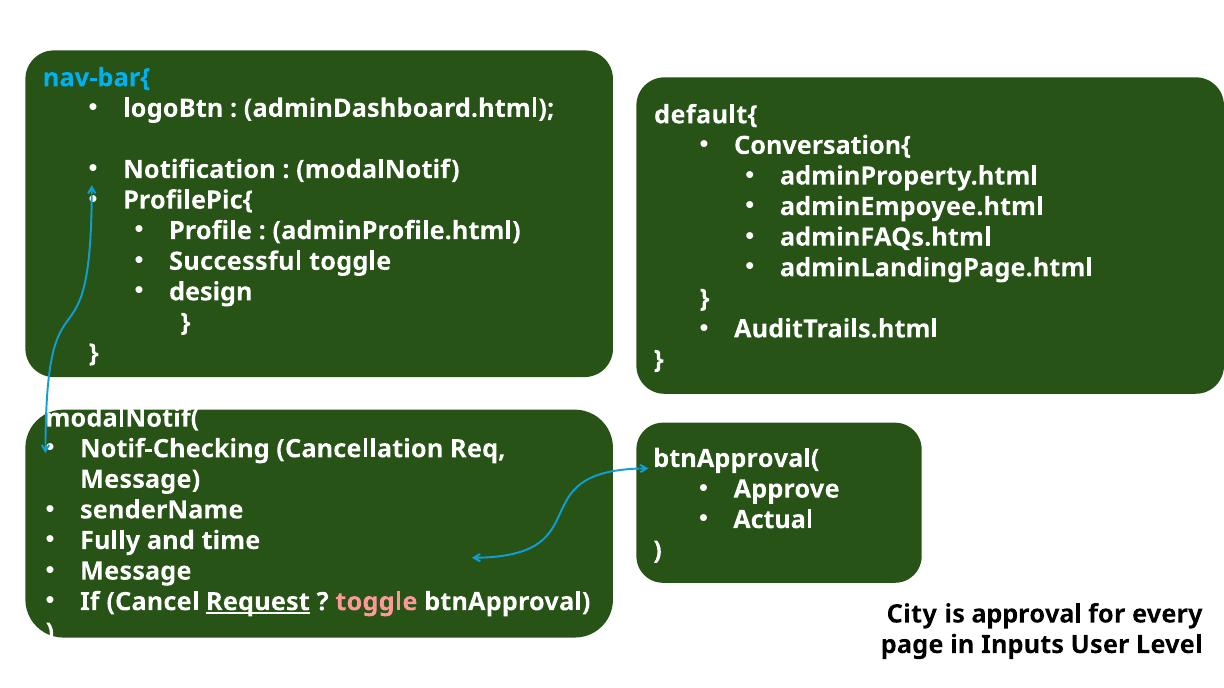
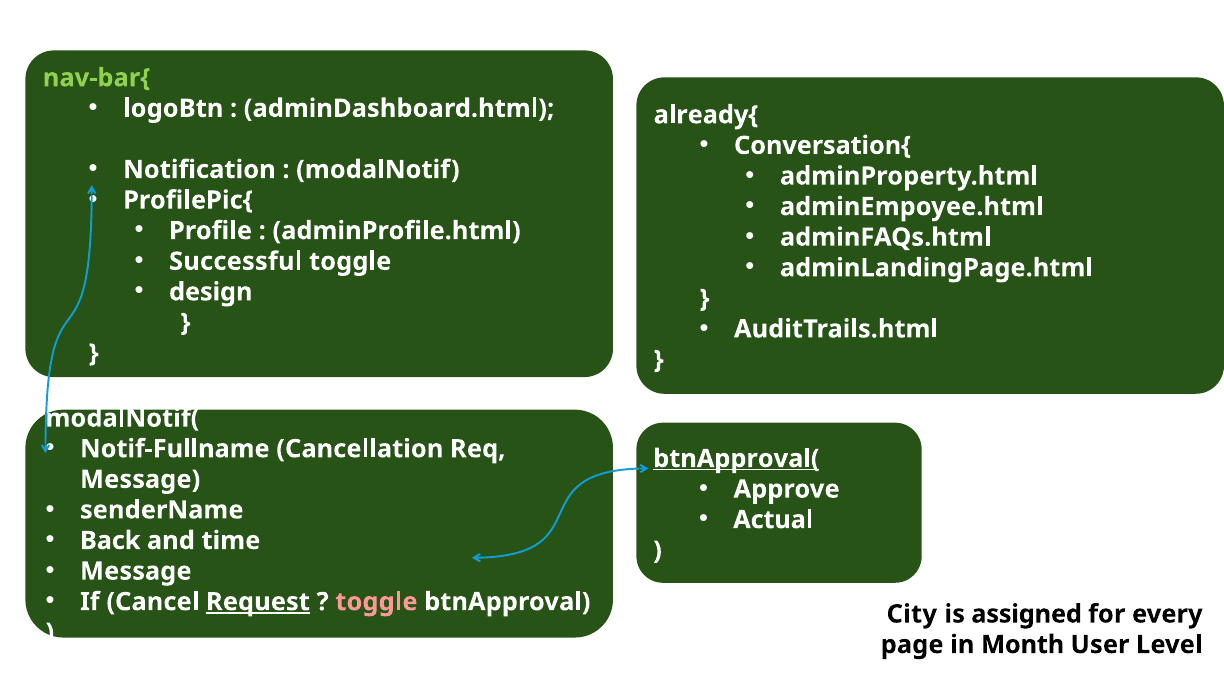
nav-bar{ colour: light blue -> light green (97, 78)
default{: default{ -> already{ (706, 115)
Notif-Checking: Notif-Checking -> Notif-Fullname (175, 449)
btnApproval( underline: none -> present (736, 459)
Fully: Fully -> Back (110, 541)
approval: approval -> assigned (1027, 615)
Inputs: Inputs -> Month (1023, 645)
